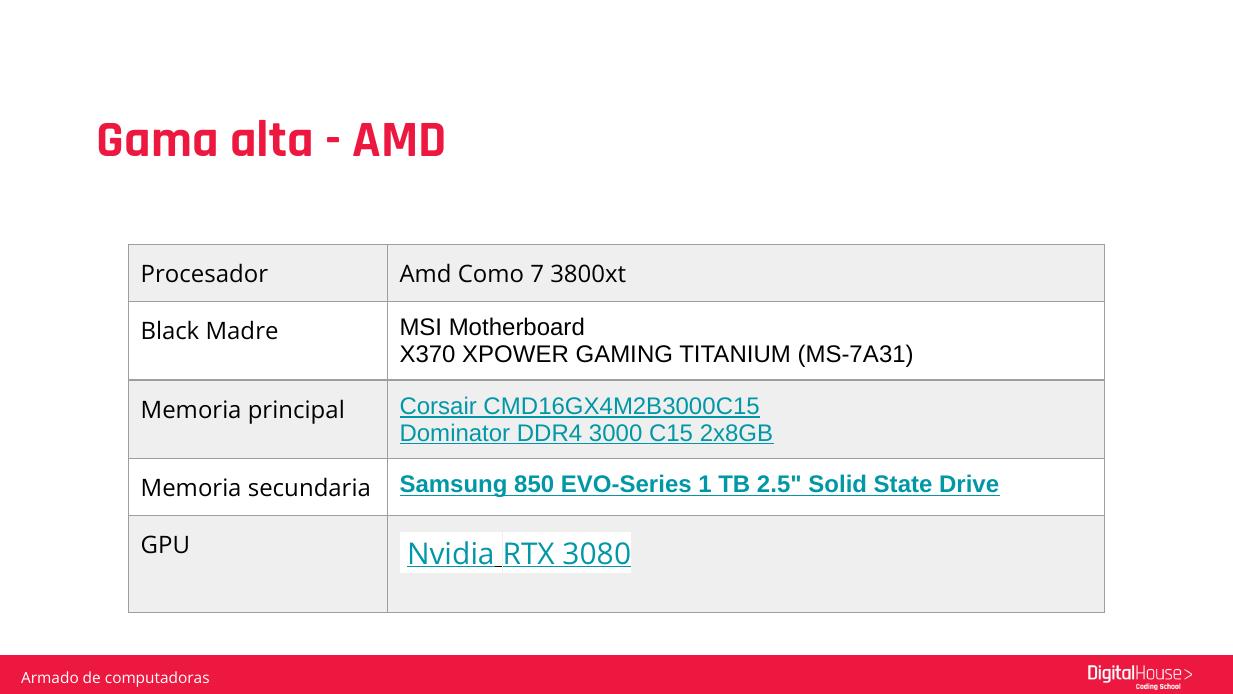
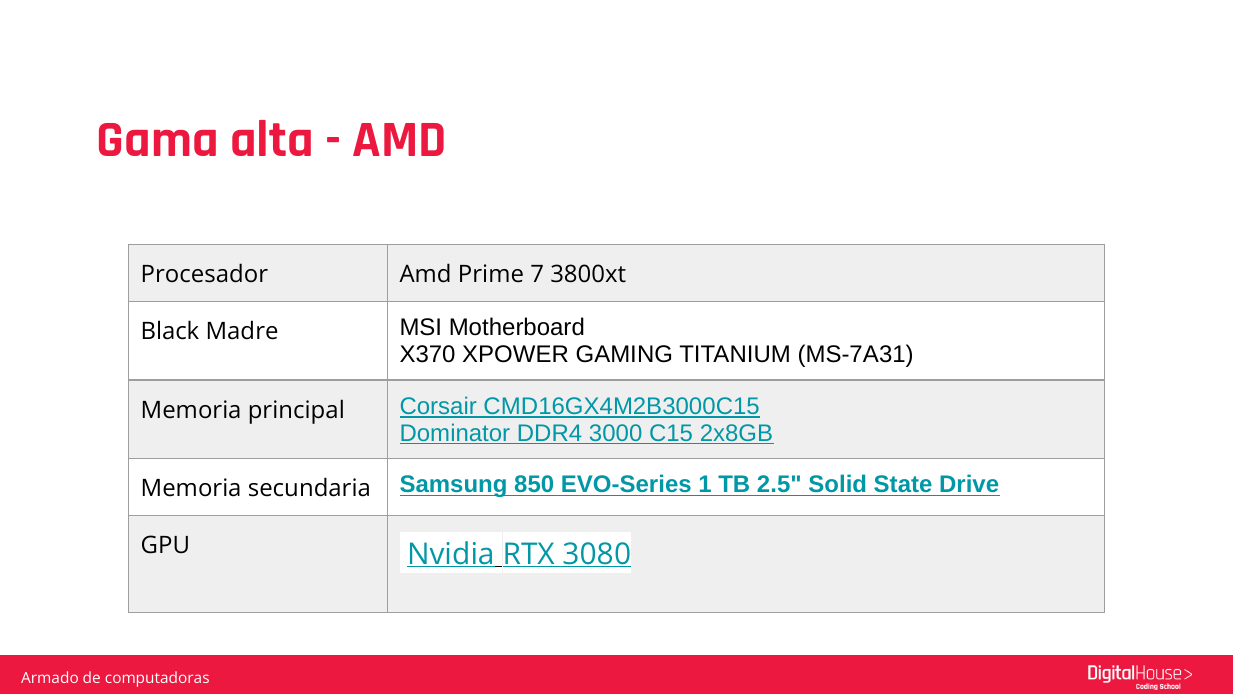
Como: Como -> Prime (491, 274)
